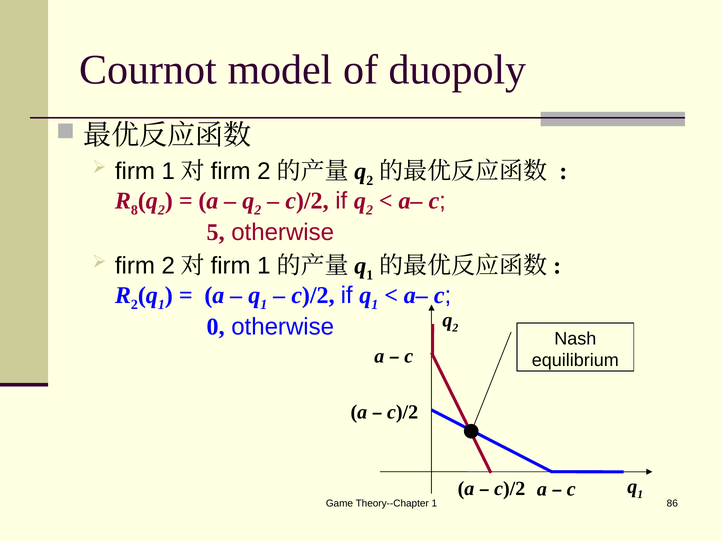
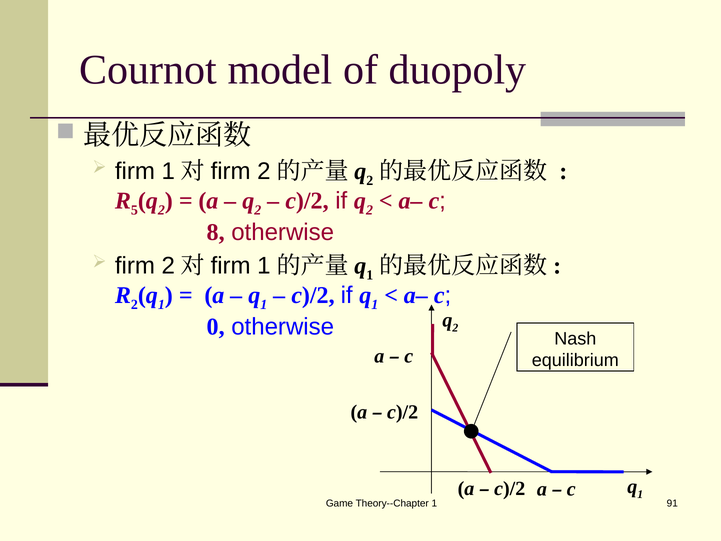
8: 8 -> 5 (134, 210)
5: 5 -> 8 (216, 232)
86: 86 -> 91 (672, 503)
